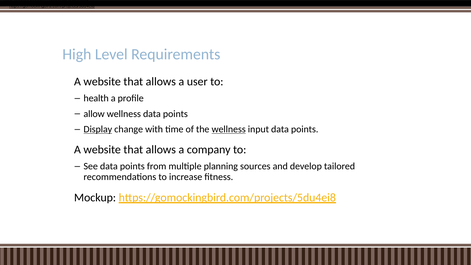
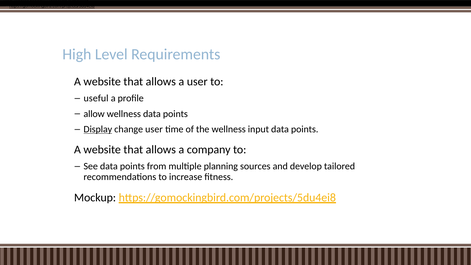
health: health -> useful (96, 98)
change with: with -> user (154, 129)
wellness underline: present -> none (229, 129)
